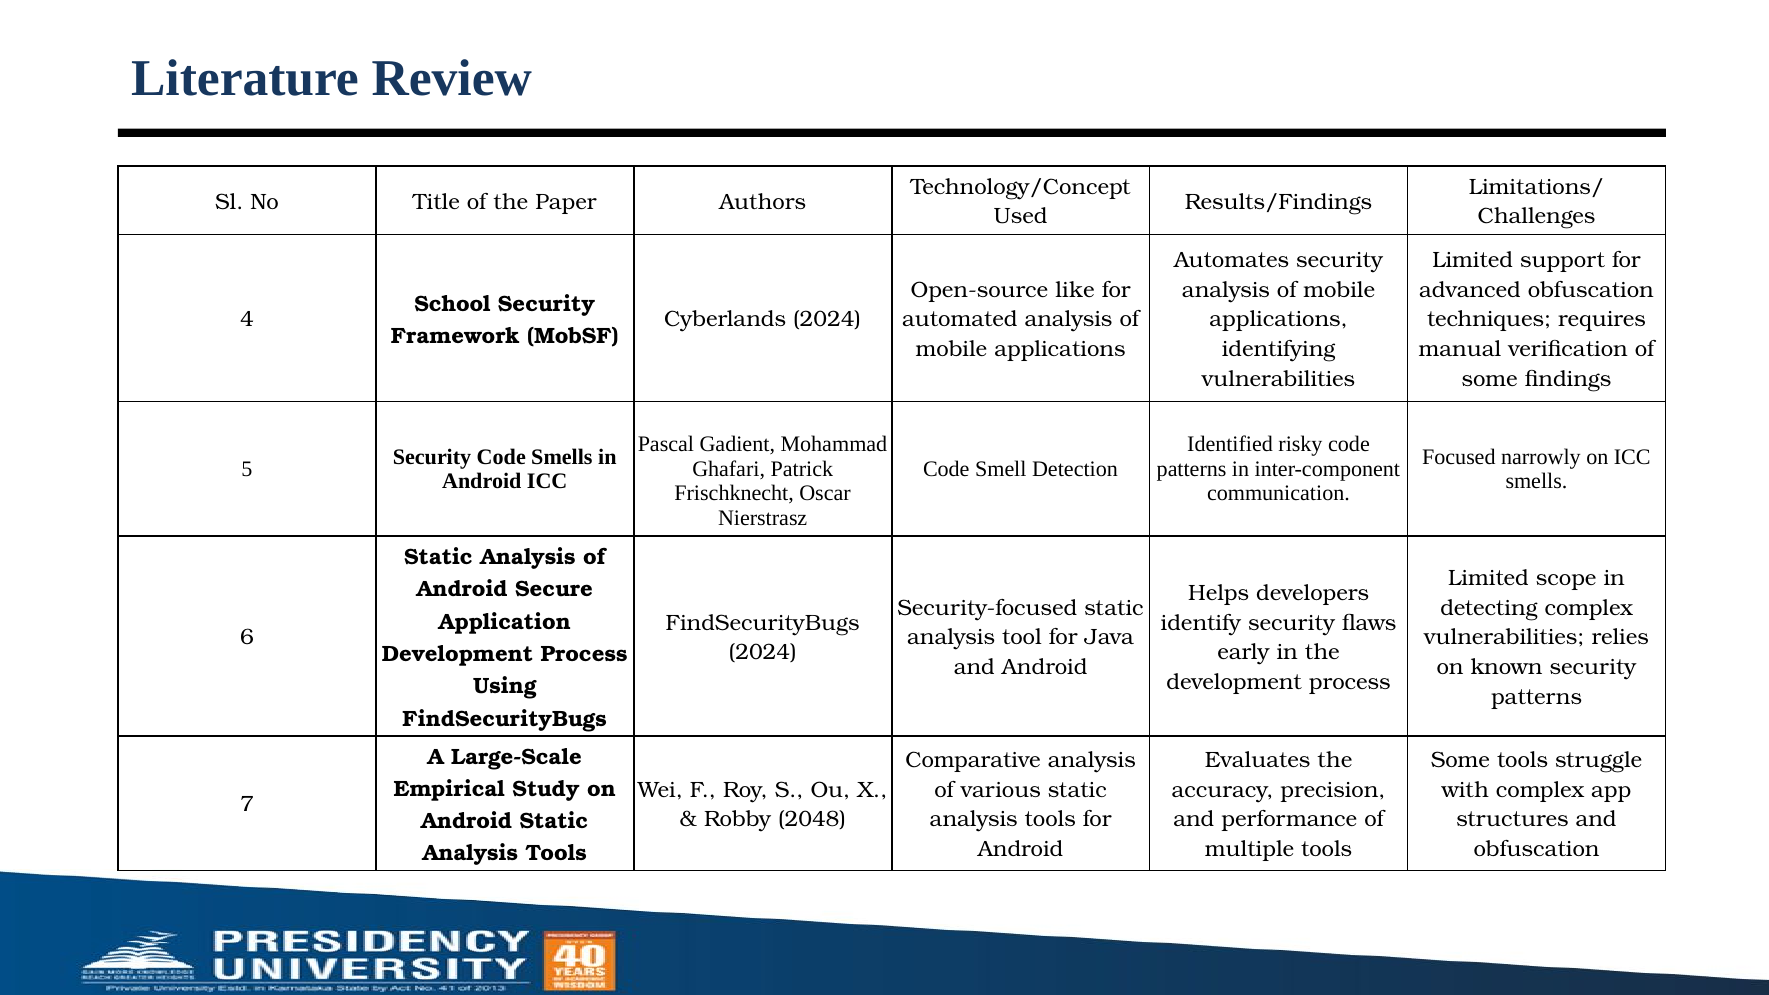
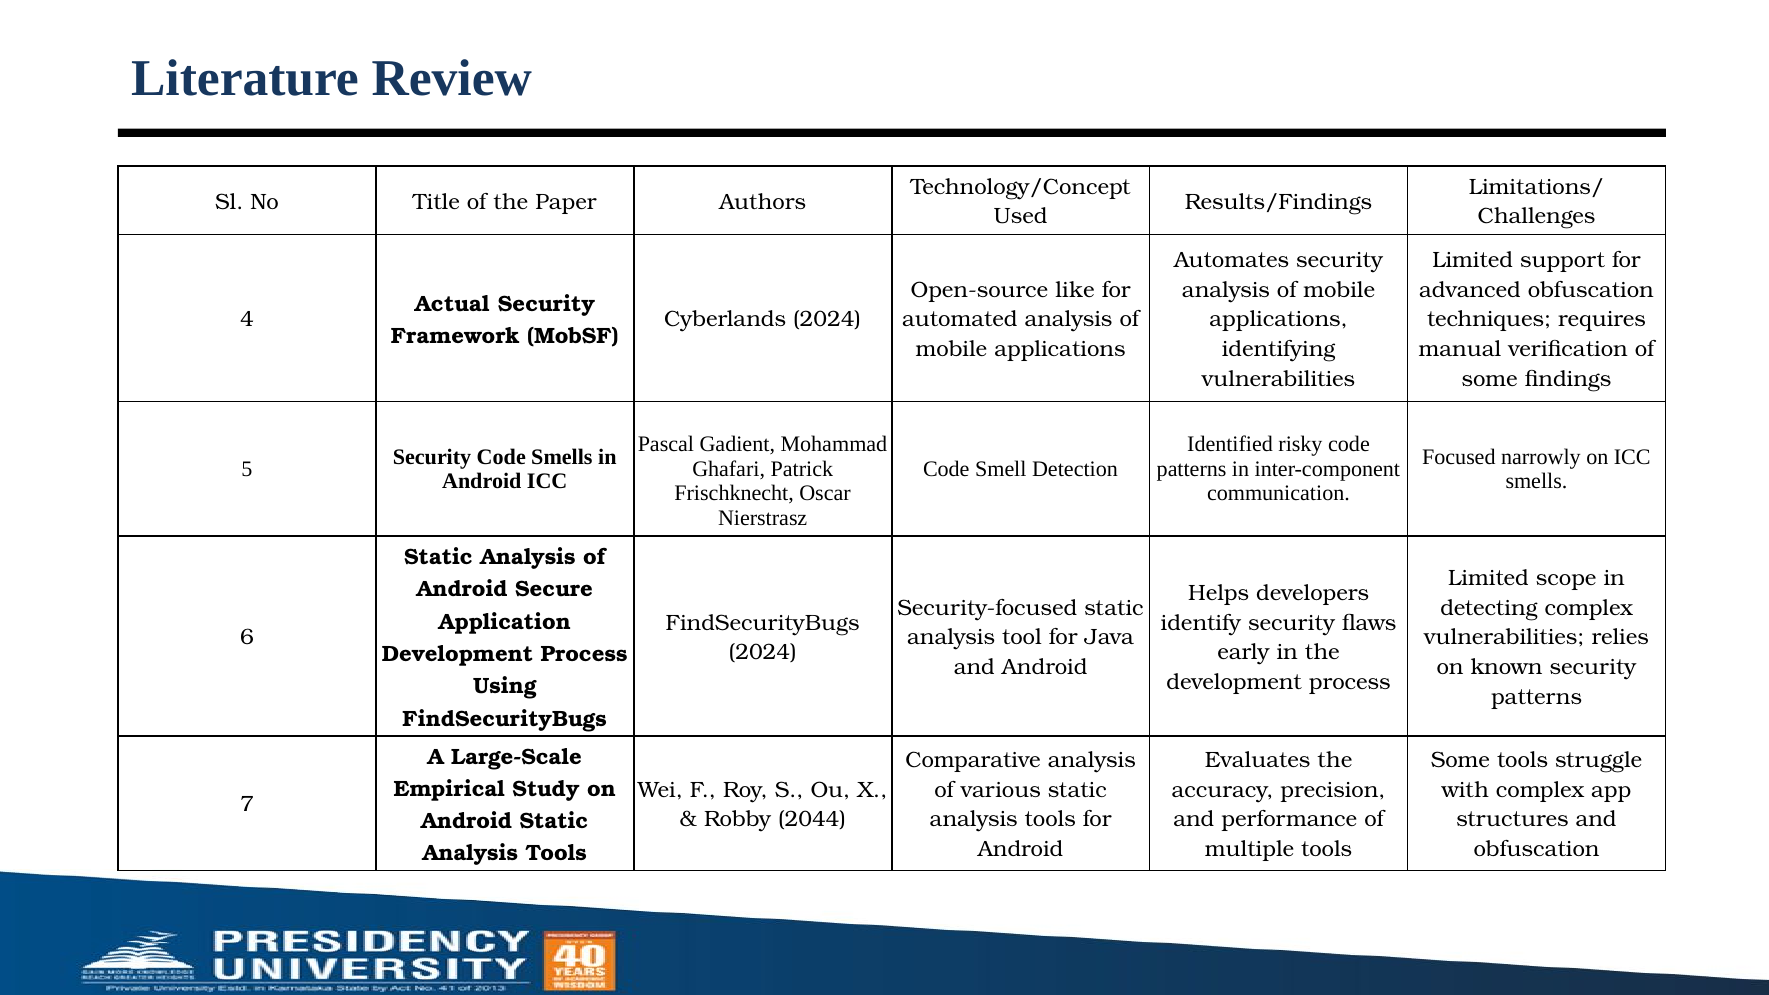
School: School -> Actual (452, 304)
2048: 2048 -> 2044 (812, 820)
